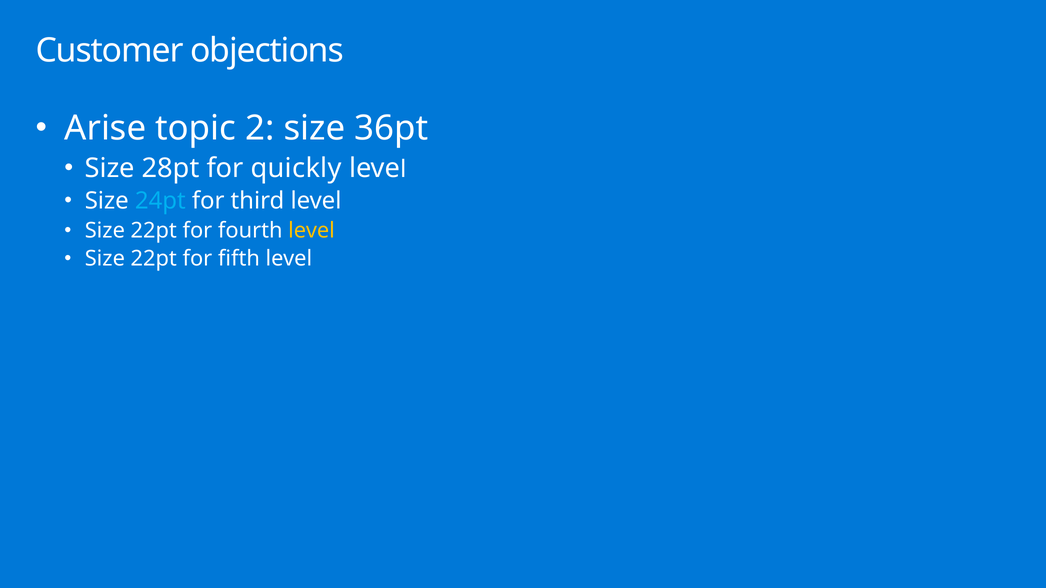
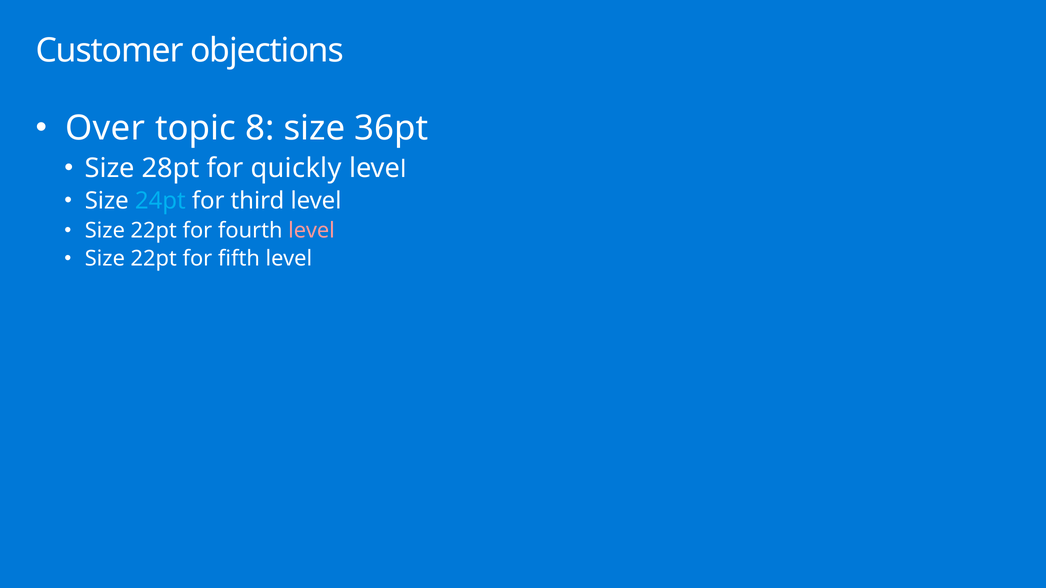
Arise: Arise -> Over (105, 128)
2: 2 -> 8 (260, 128)
level colour: yellow -> pink (312, 231)
